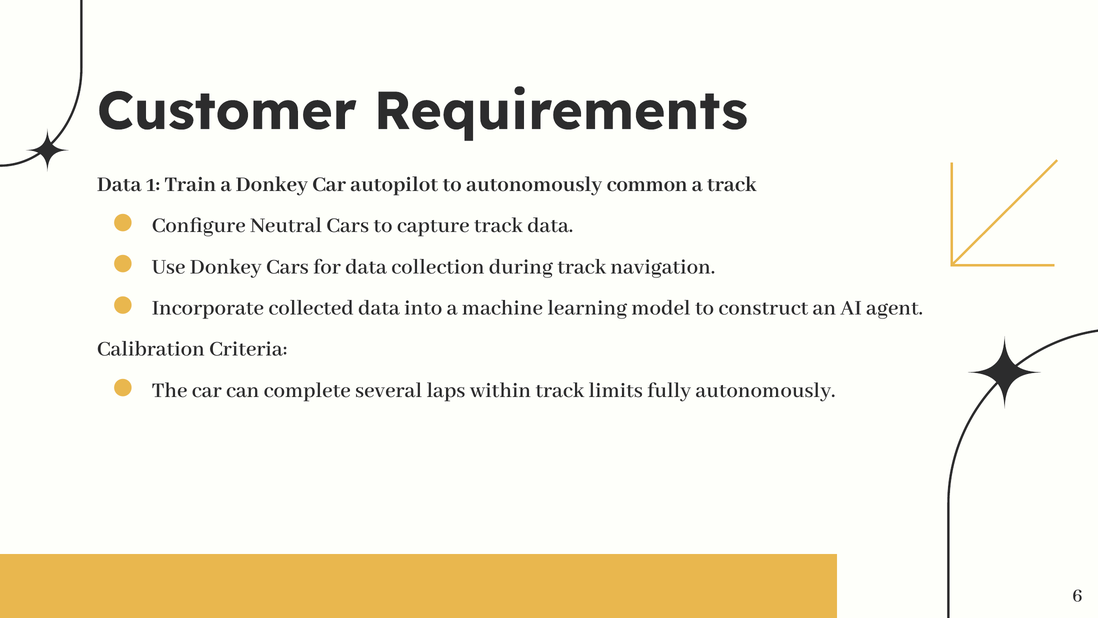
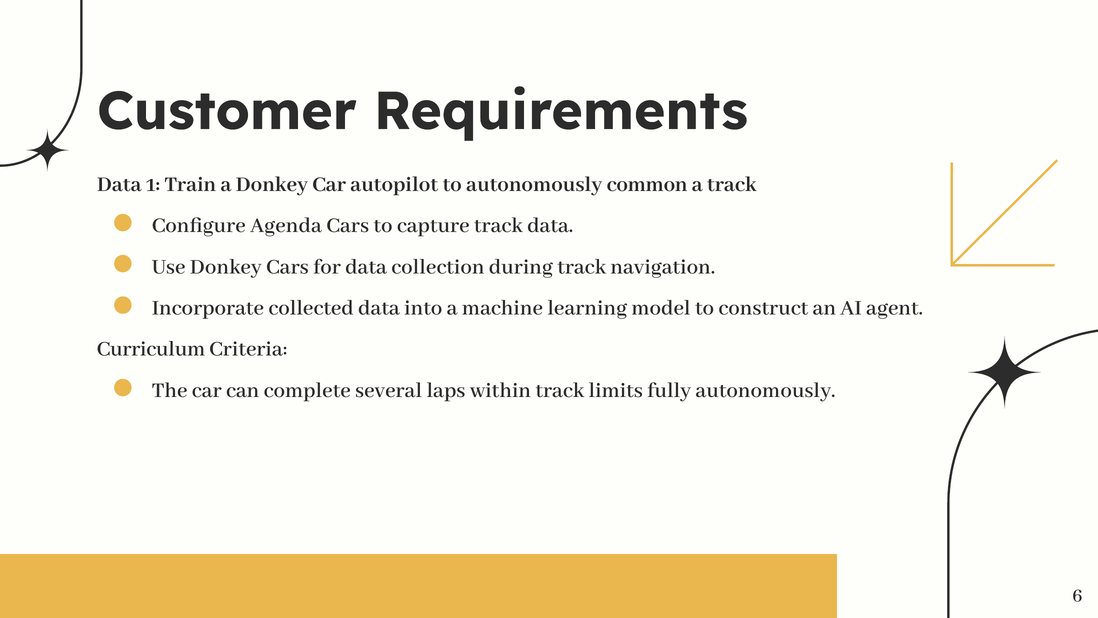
Neutral: Neutral -> Agenda (286, 225)
Calibration: Calibration -> Curriculum (151, 348)
